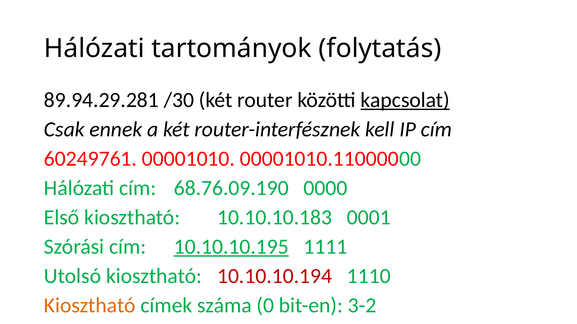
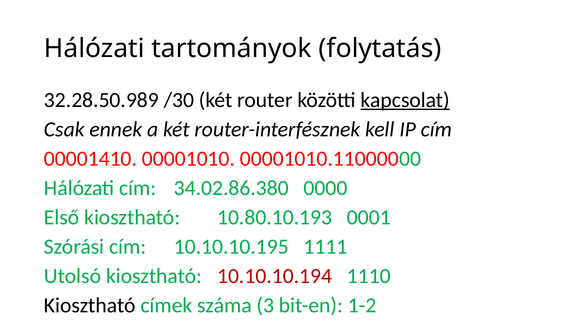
89.94.29.281: 89.94.29.281 -> 32.28.50.989 (101, 100)
60249761: 60249761 -> 00001410 (91, 159)
68.76.09.190: 68.76.09.190 -> 34.02.86.380 (231, 188)
10.10.10.183: 10.10.10.183 -> 10.80.10.193 (275, 218)
10.10.10.195 underline: present -> none (231, 247)
Kiosztható colour: orange -> black (90, 306)
0: 0 -> 3 (265, 306)
3-2: 3-2 -> 1-2 (362, 306)
